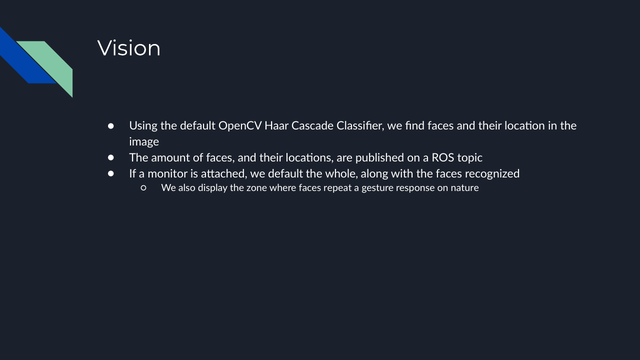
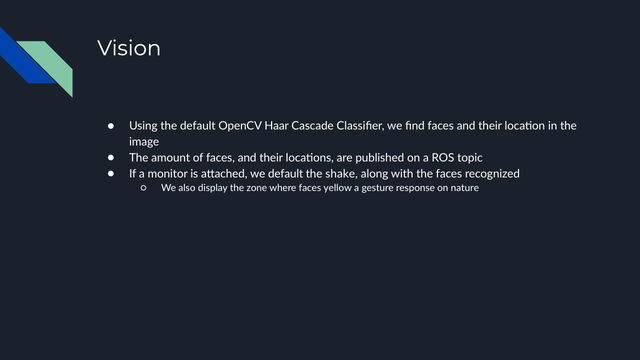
whole: whole -> shake (342, 174)
repeat: repeat -> yellow (338, 188)
